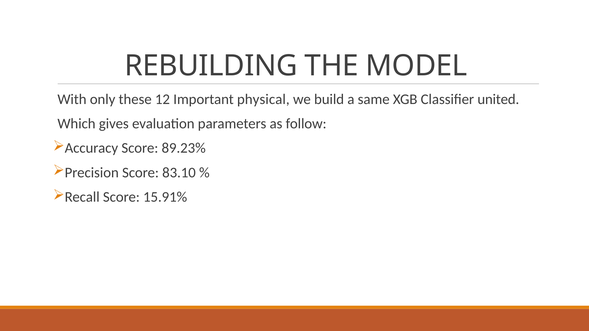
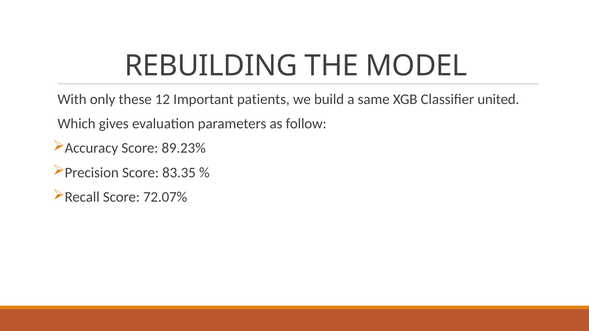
physical: physical -> patients (263, 99)
83.10: 83.10 -> 83.35 (179, 173)
15.91%: 15.91% -> 72.07% (165, 197)
